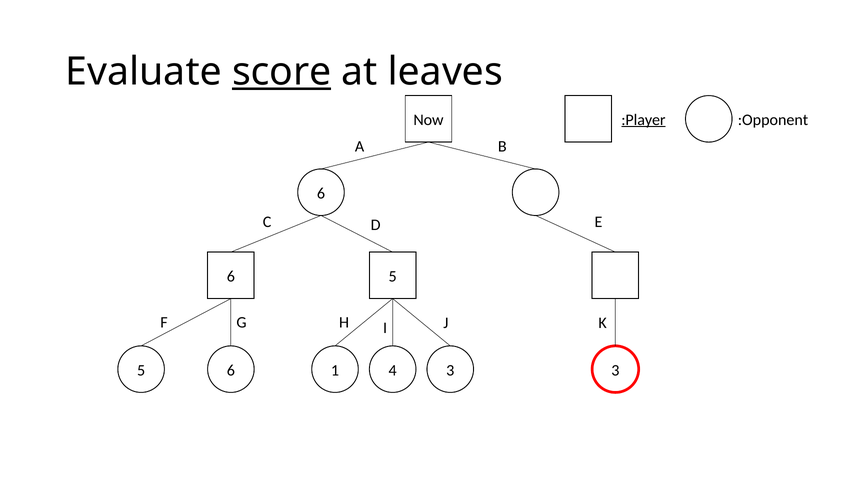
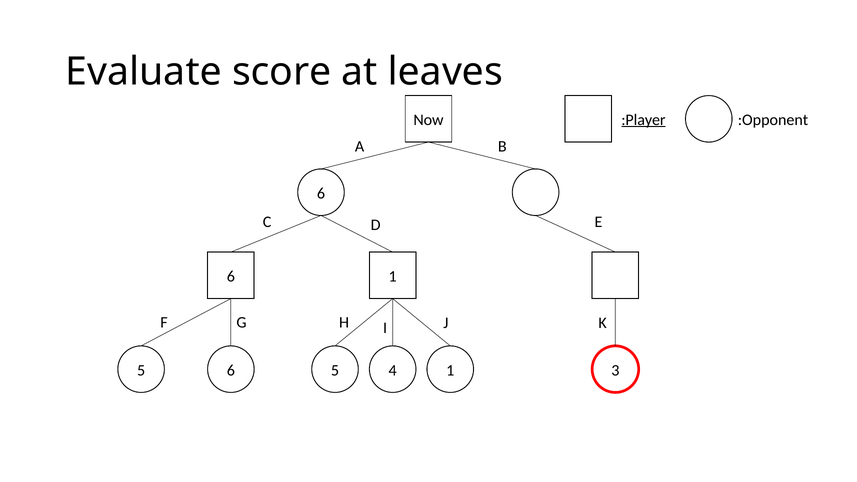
score underline: present -> none (282, 72)
5: 5 -> 1 (393, 276)
5 1: 1 -> 5 (335, 370)
4 3: 3 -> 1 (450, 370)
